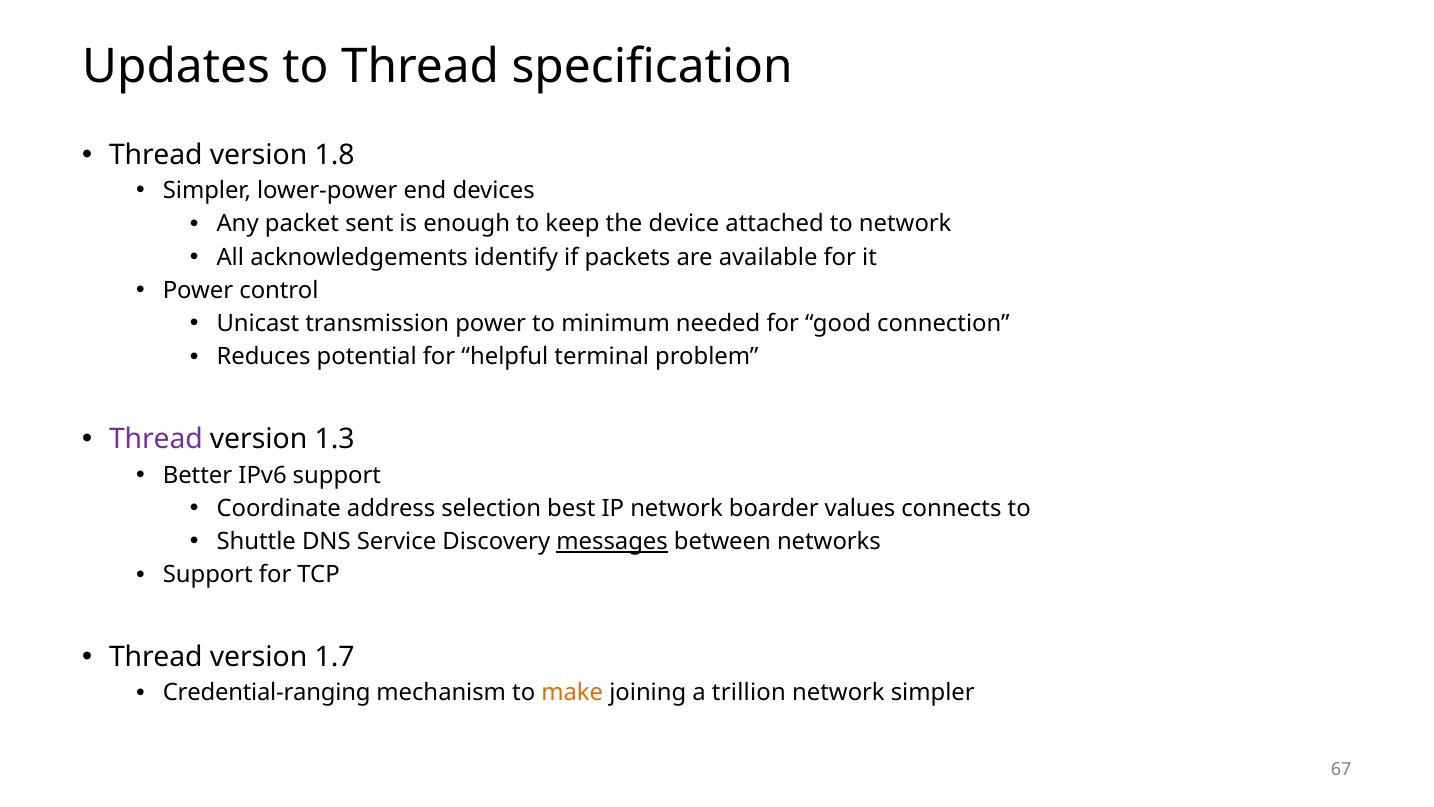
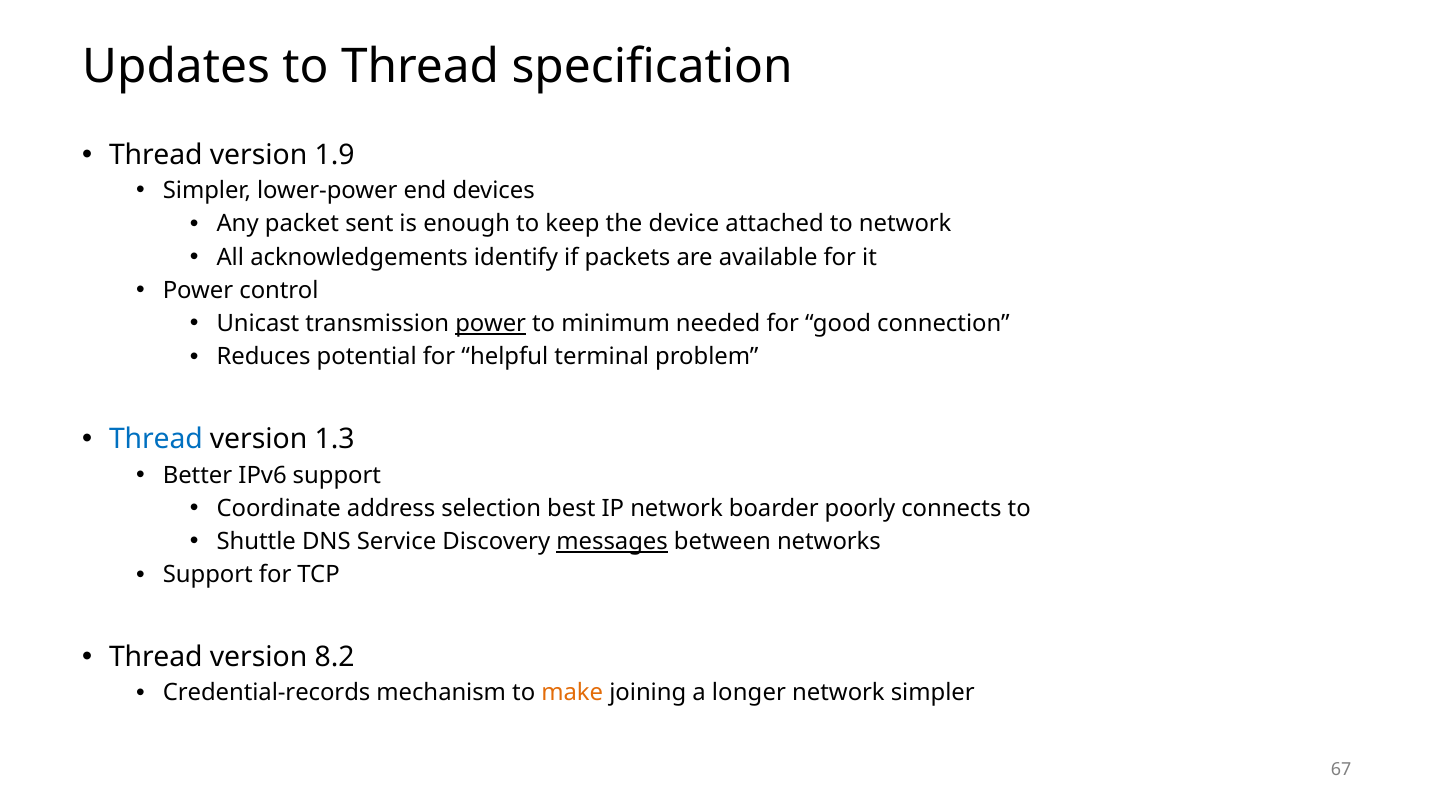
1.8: 1.8 -> 1.9 (335, 155)
power underline: none -> present (491, 324)
Thread colour: purple -> blue (156, 439)
values: values -> poorly (860, 508)
1.7: 1.7 -> 8.2 (335, 657)
Credential-ranging: Credential-ranging -> Credential-records (267, 693)
trillion: trillion -> longer (749, 693)
